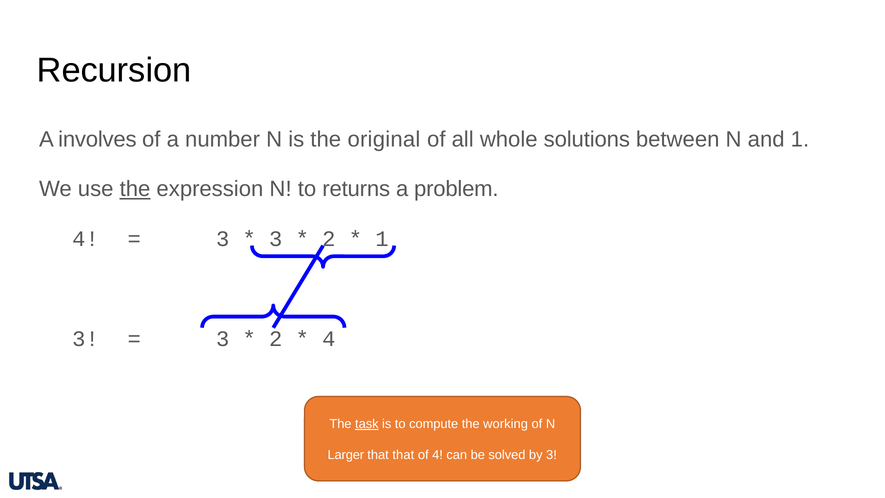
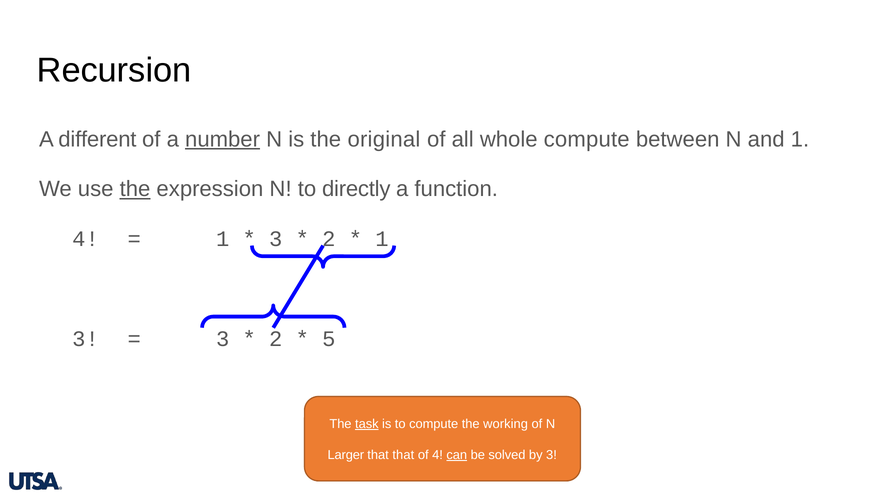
involves: involves -> different (97, 139)
number underline: none -> present (223, 139)
whole solutions: solutions -> compute (587, 139)
returns: returns -> directly (356, 189)
problem: problem -> function (456, 189)
3: 3 -> 1 (223, 239)
4: 4 -> 5 (329, 339)
can underline: none -> present (457, 455)
